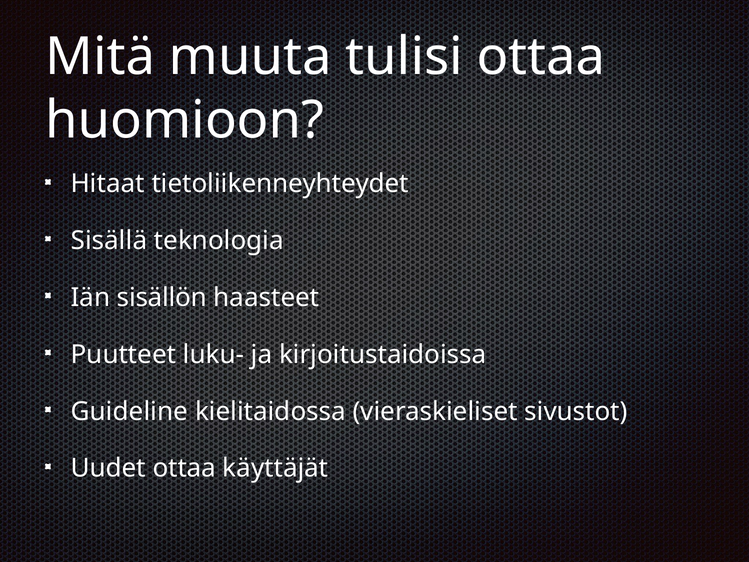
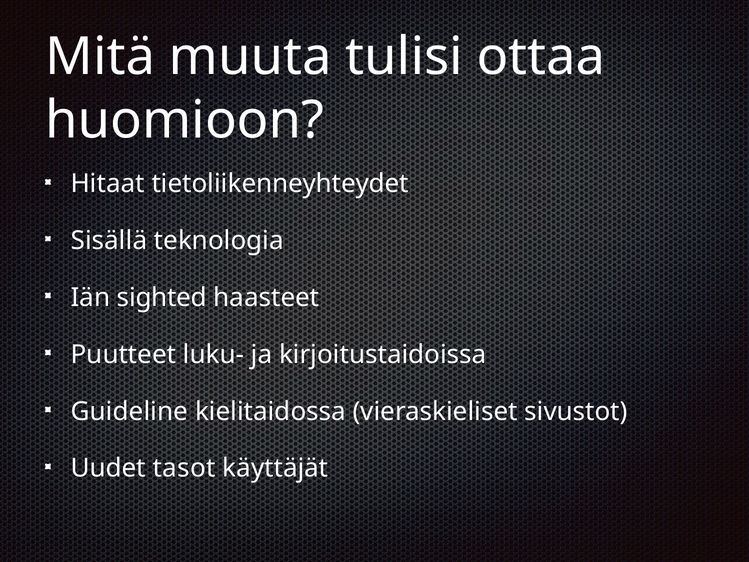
sisällön: sisällön -> sighted (162, 297)
Uudet ottaa: ottaa -> tasot (184, 468)
